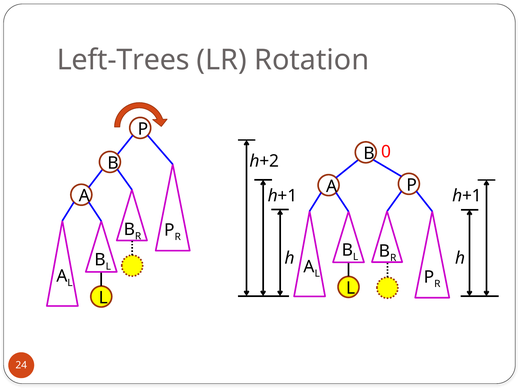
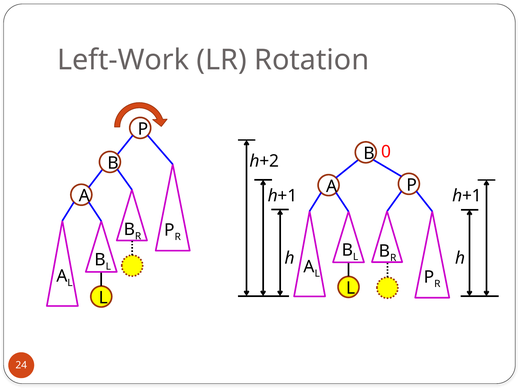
Left-Trees: Left-Trees -> Left-Work (123, 60)
